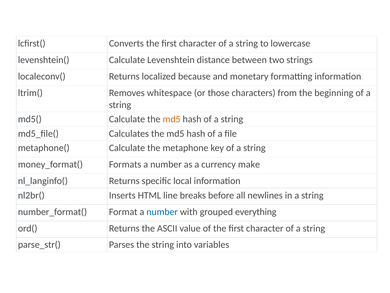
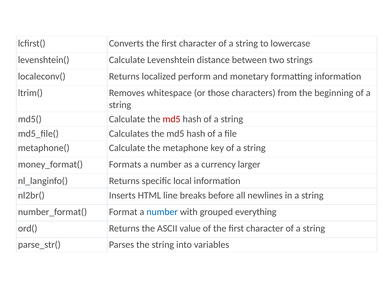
because: because -> perform (194, 76)
md5 colour: orange -> red (172, 119)
make: make -> larger (249, 164)
